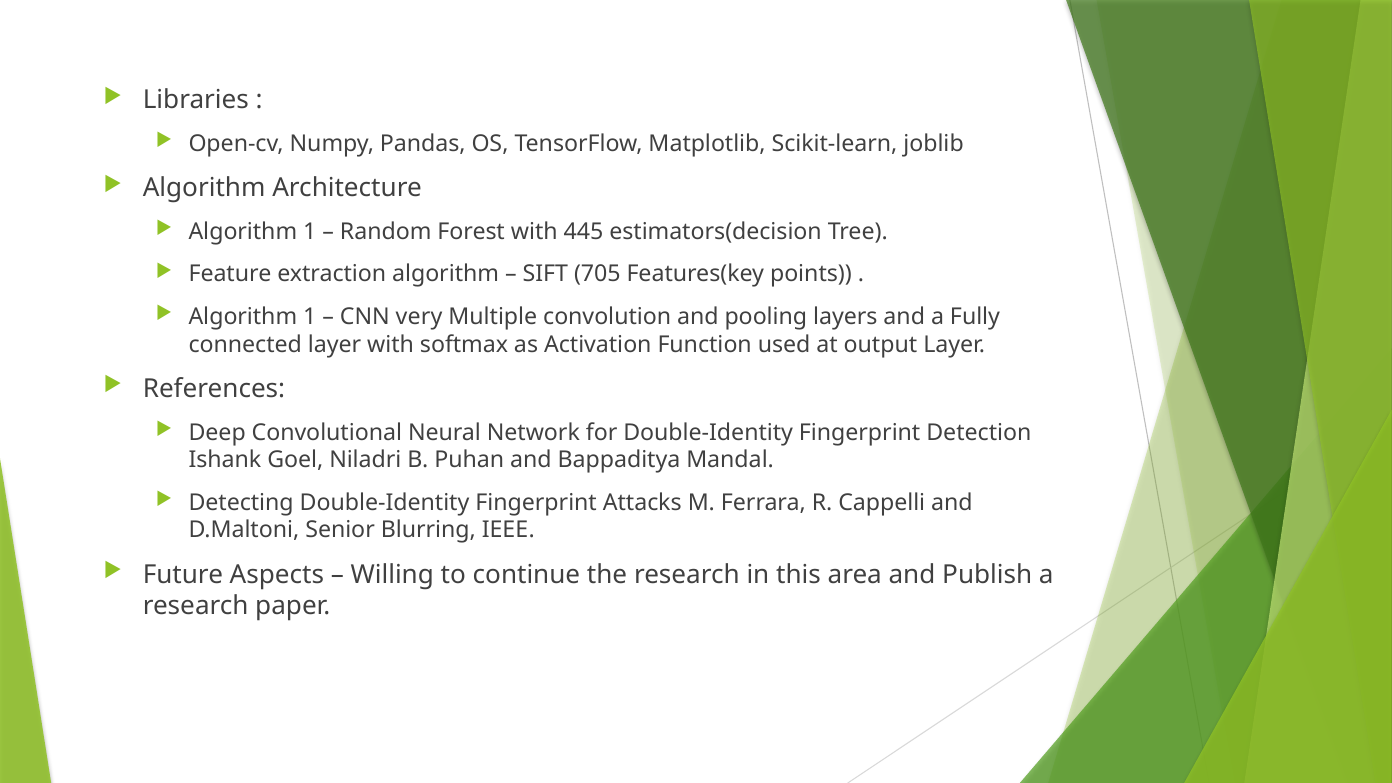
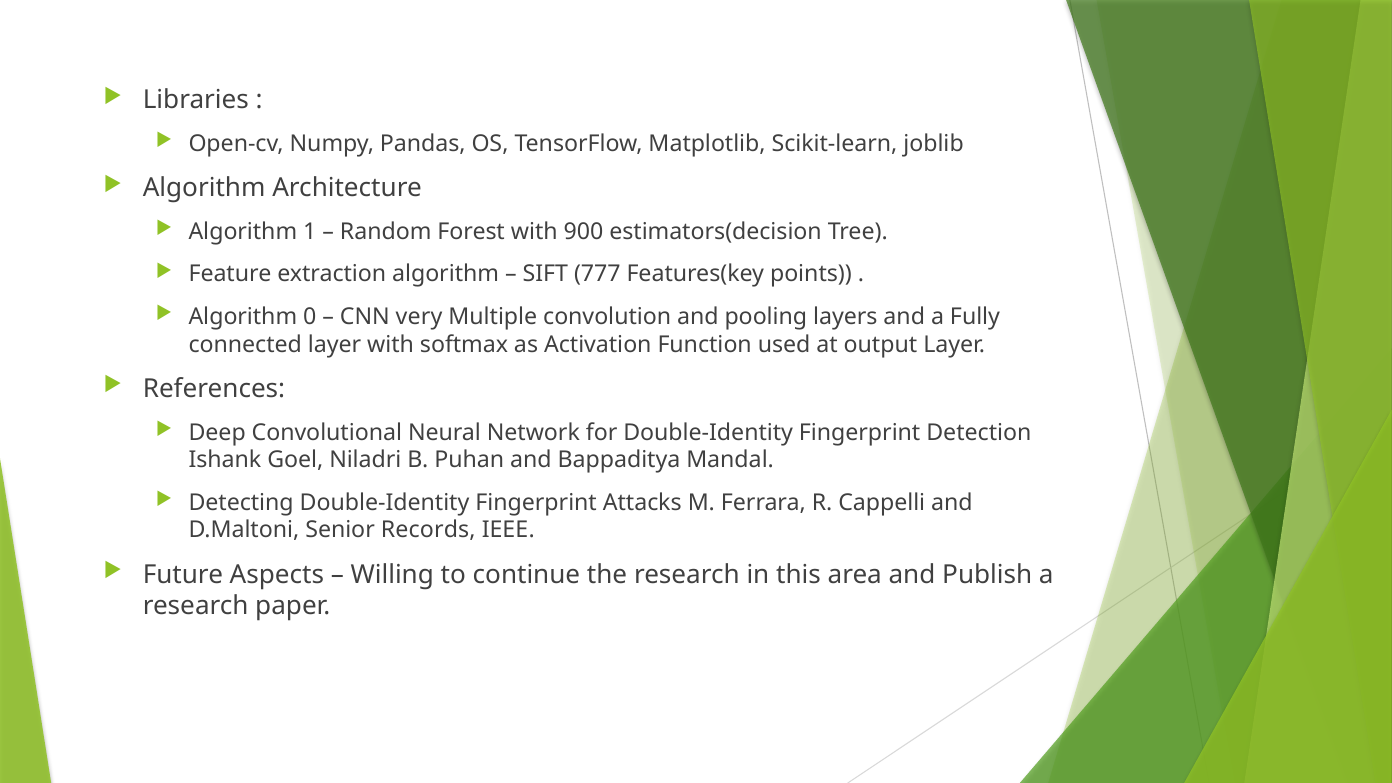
445: 445 -> 900 (584, 232)
705: 705 -> 777 (597, 274)
1: 1 -> 0 (310, 317)
Blurring: Blurring -> Records (428, 530)
